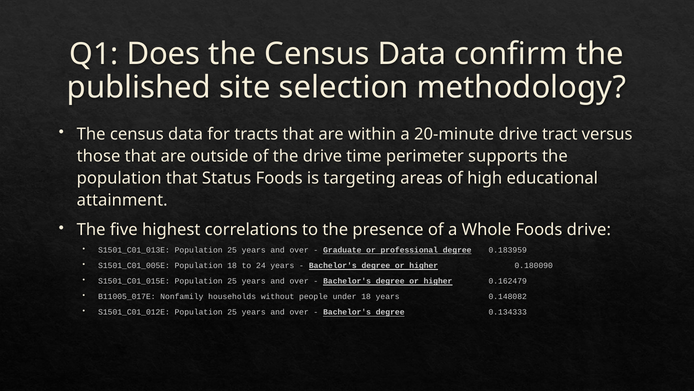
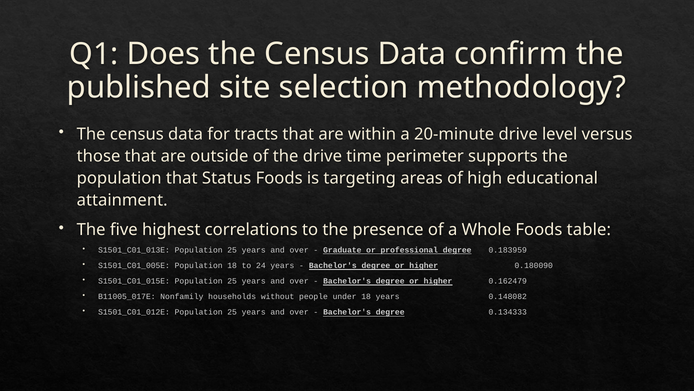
tract: tract -> level (560, 134)
Foods drive: drive -> table (589, 230)
